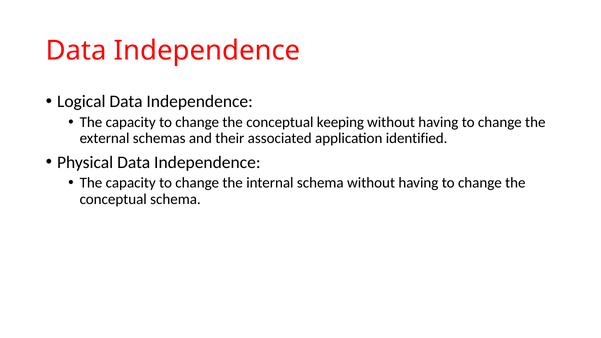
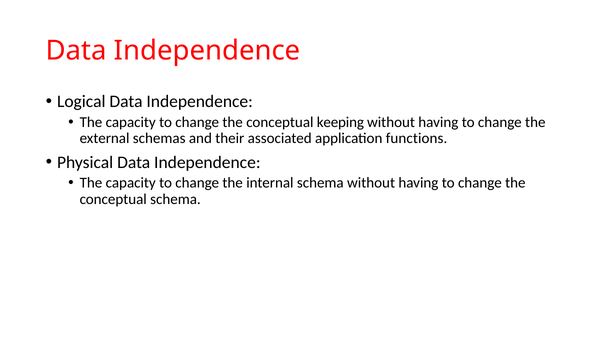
identified: identified -> functions (417, 139)
